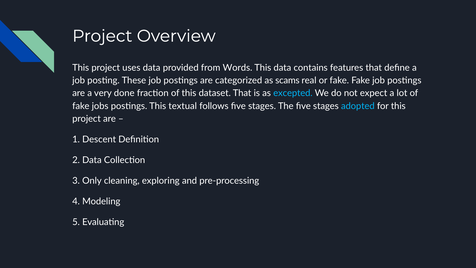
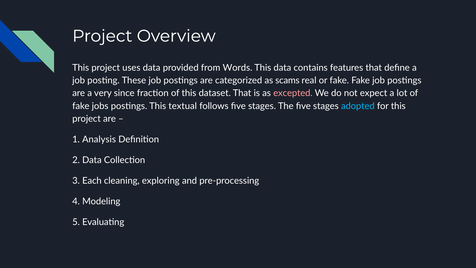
done: done -> since (124, 93)
excepted colour: light blue -> pink (293, 93)
Descent: Descent -> Analysis (99, 139)
Only: Only -> Each (92, 181)
